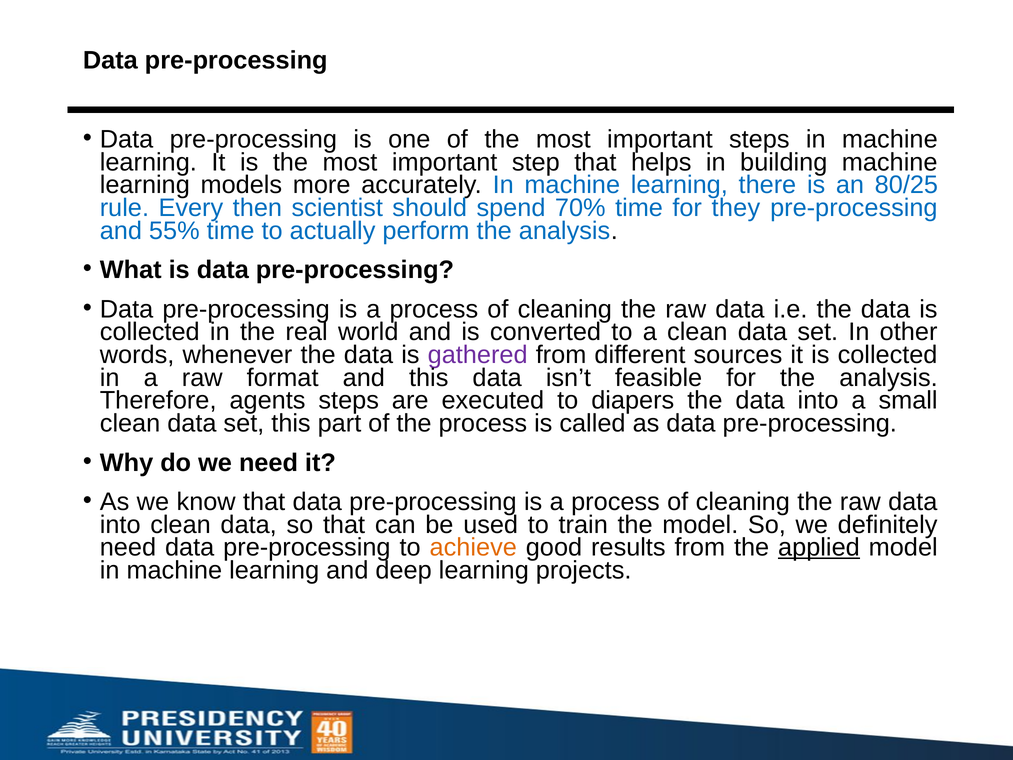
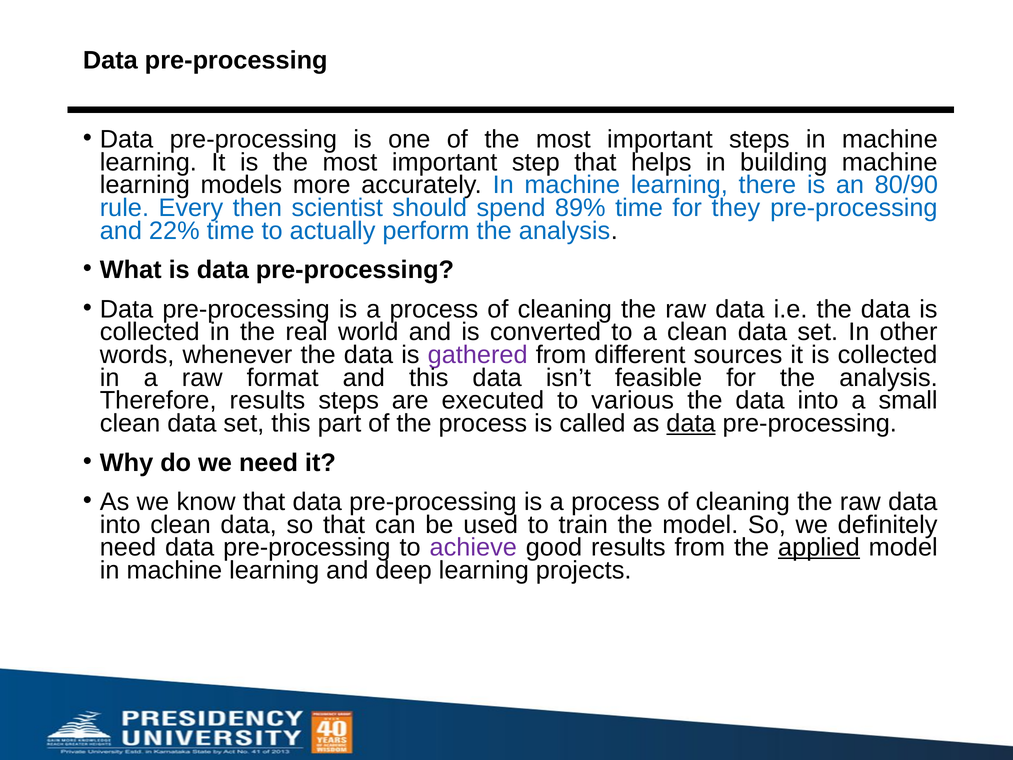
80/25: 80/25 -> 80/90 (906, 185)
70%: 70% -> 89% (580, 208)
55%: 55% -> 22% (174, 231)
Therefore agents: agents -> results (267, 400)
diapers: diapers -> various (633, 400)
data underline: none -> present (691, 423)
achieve colour: orange -> purple (473, 547)
